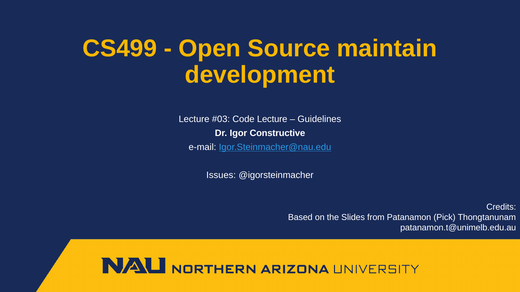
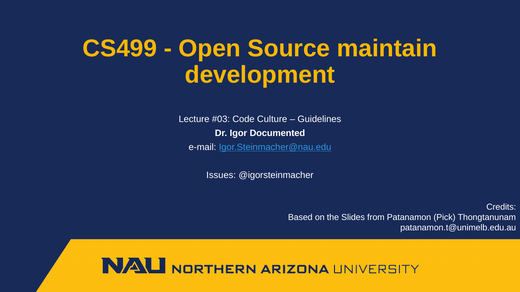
Code Lecture: Lecture -> Culture (272, 119)
Constructive: Constructive -> Documented (277, 133)
